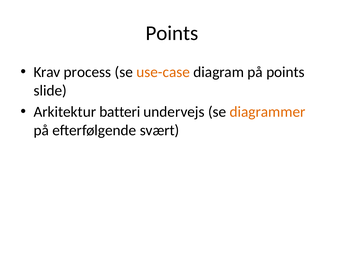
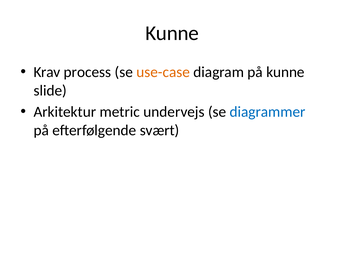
Points: Points -> Kunne (172, 33)
på points: points -> kunne (285, 72)
batteri: batteri -> metric (120, 112)
diagrammer colour: orange -> blue (268, 112)
